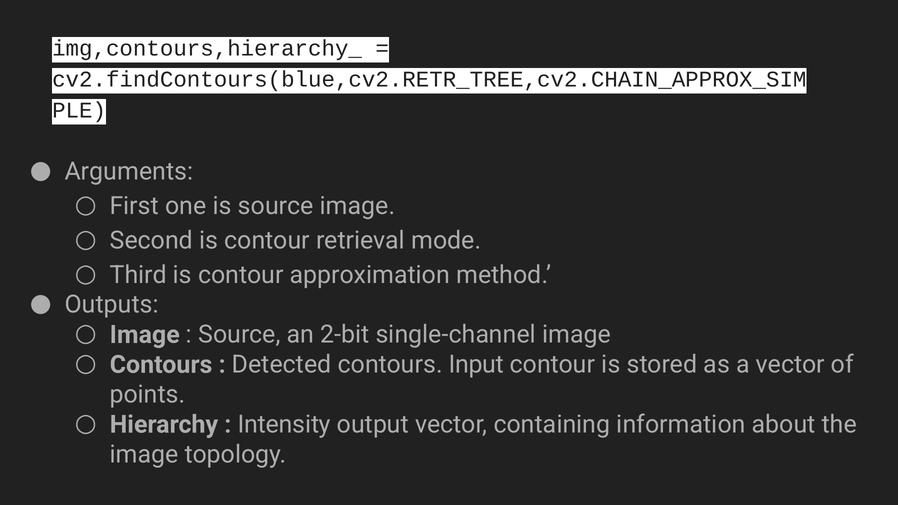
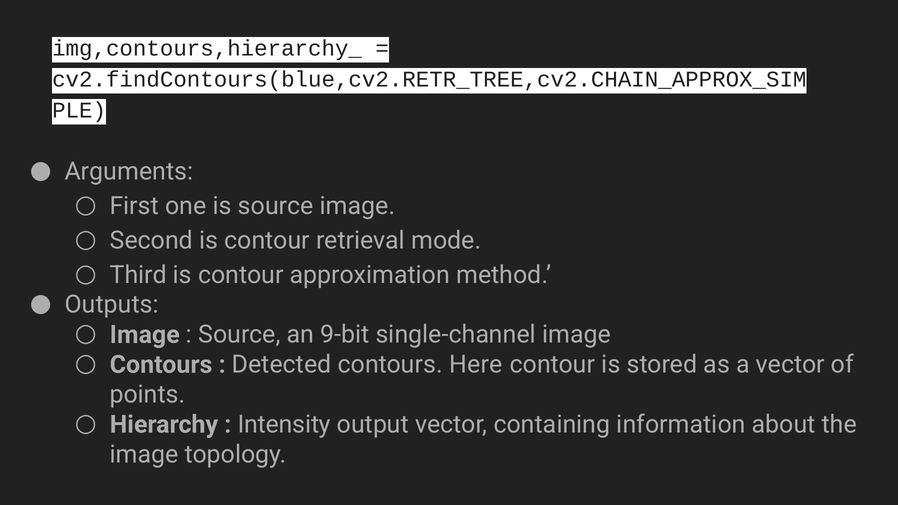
2-bit: 2-bit -> 9-bit (345, 335)
Input: Input -> Here (476, 365)
